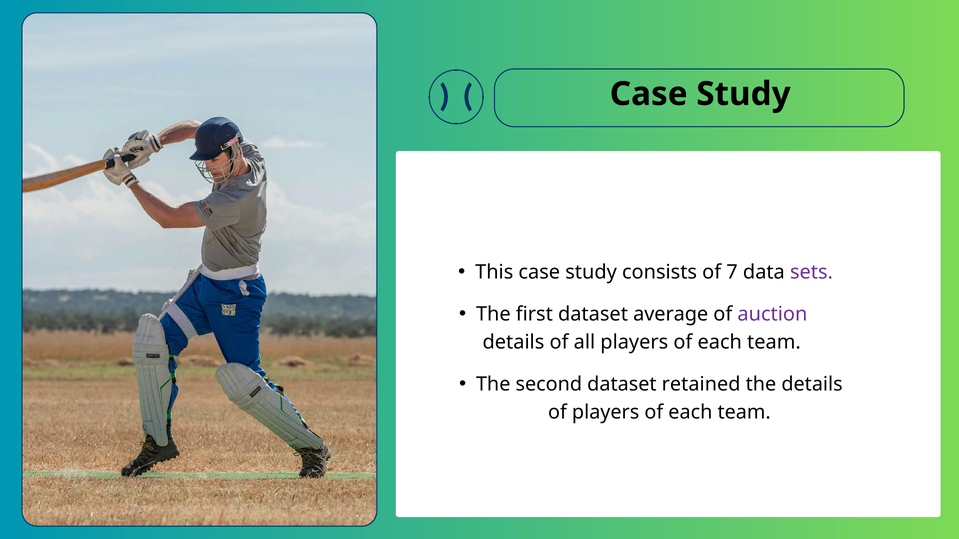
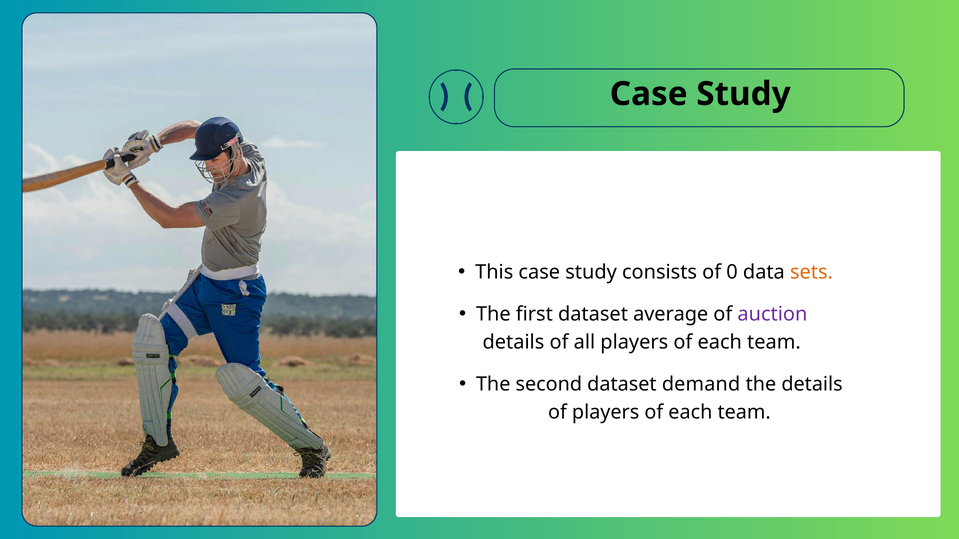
7: 7 -> 0 (732, 272)
sets colour: purple -> orange (812, 272)
retained: retained -> demand (701, 385)
